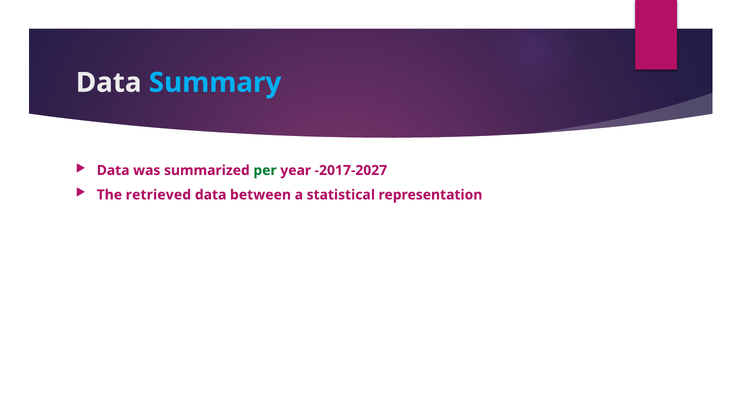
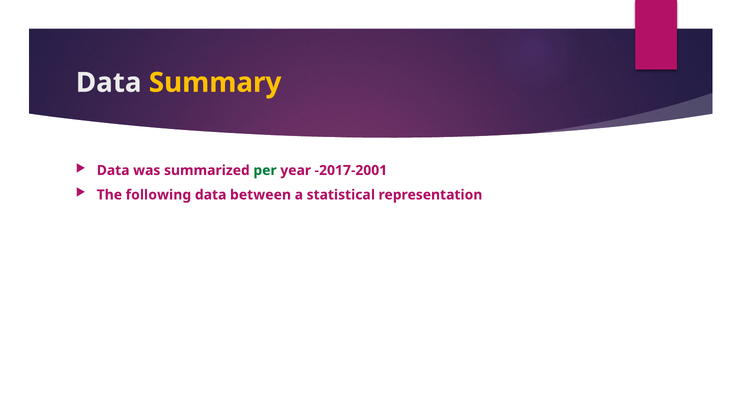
Summary colour: light blue -> yellow (215, 83)
-2017-2027: -2017-2027 -> -2017-2001 (351, 171)
retrieved: retrieved -> following (158, 195)
